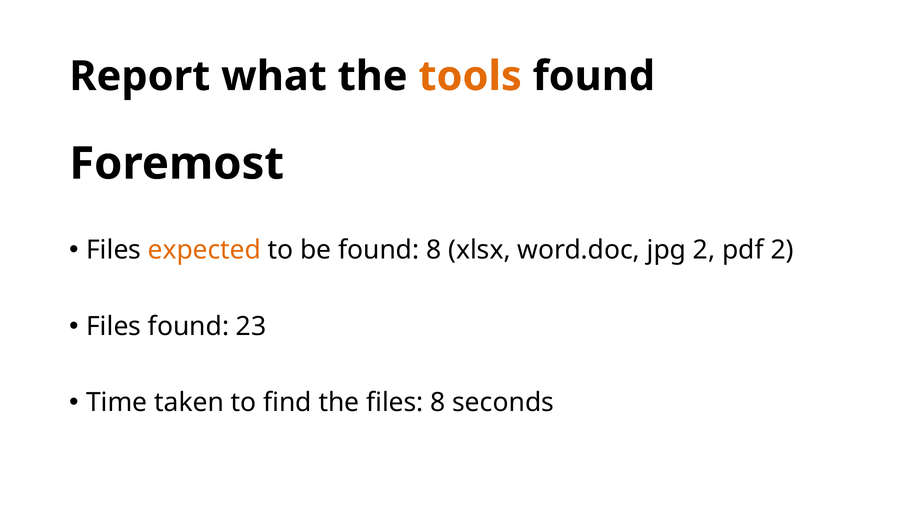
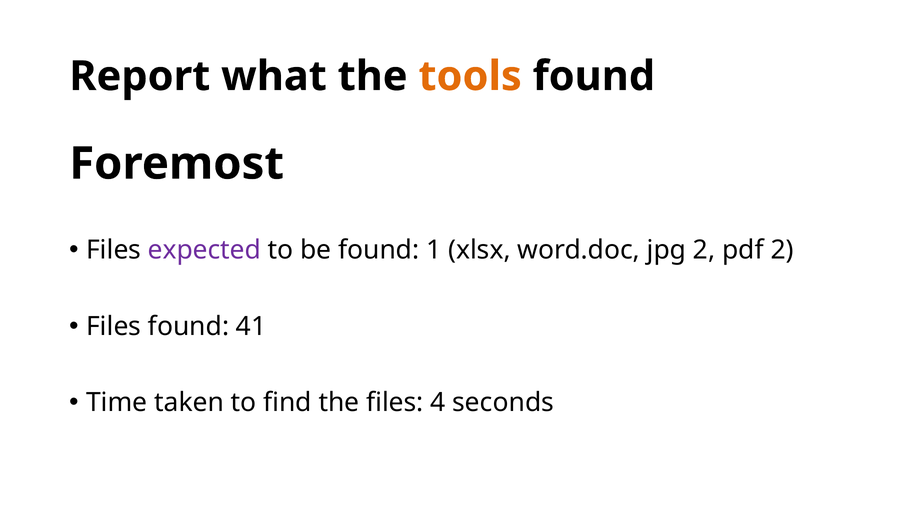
expected colour: orange -> purple (204, 250)
found 8: 8 -> 1 (434, 250)
23: 23 -> 41 (251, 326)
files 8: 8 -> 4 (438, 402)
